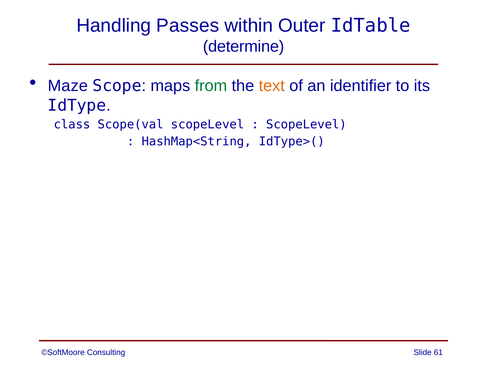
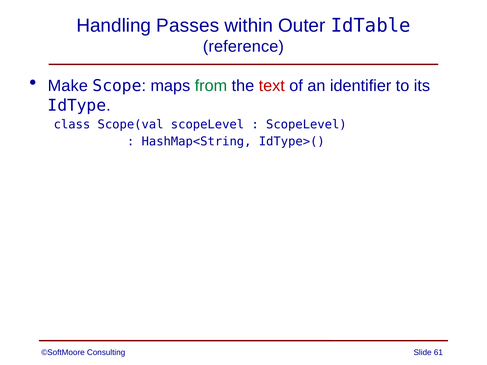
determine: determine -> reference (243, 47)
Maze: Maze -> Make (68, 86)
text colour: orange -> red (272, 86)
